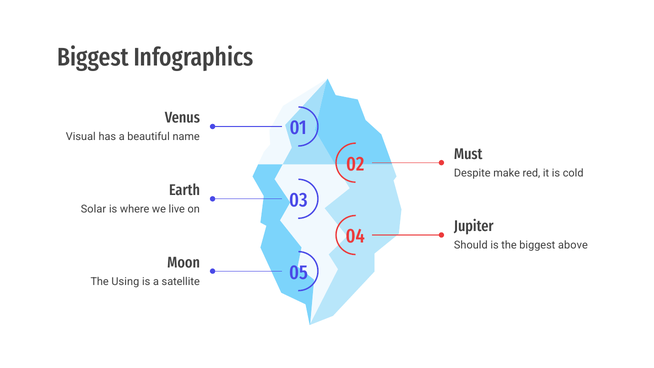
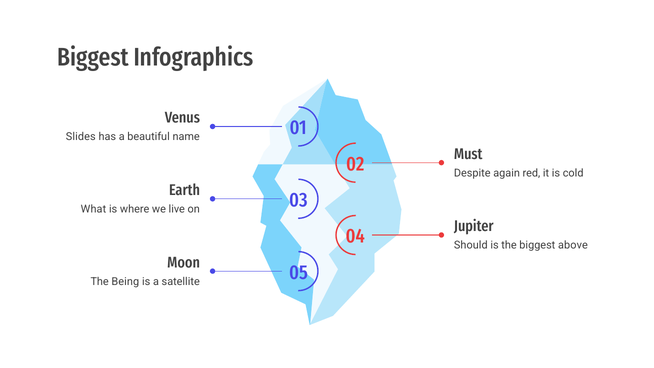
Visual: Visual -> Slides (81, 137)
make: make -> again (507, 173)
Solar: Solar -> What (93, 209)
Using: Using -> Being (125, 281)
